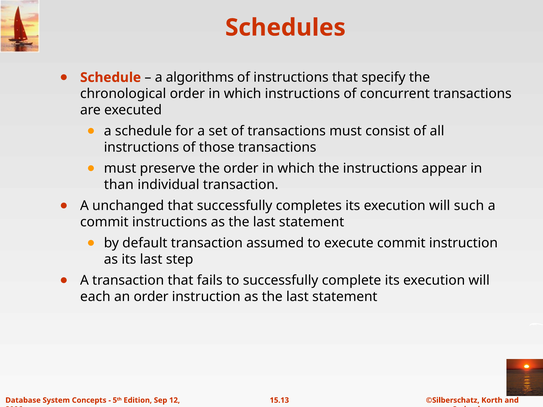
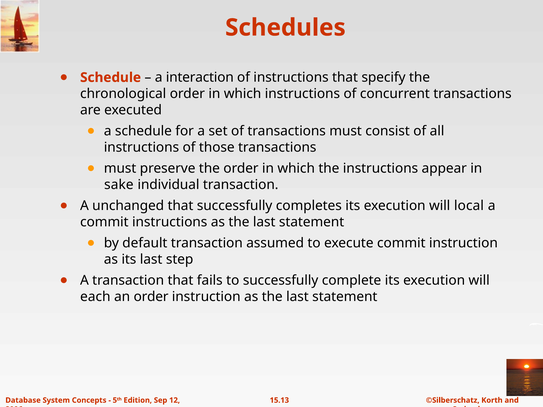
algorithms: algorithms -> interaction (200, 78)
than: than -> sake (119, 185)
such: such -> local (469, 206)
